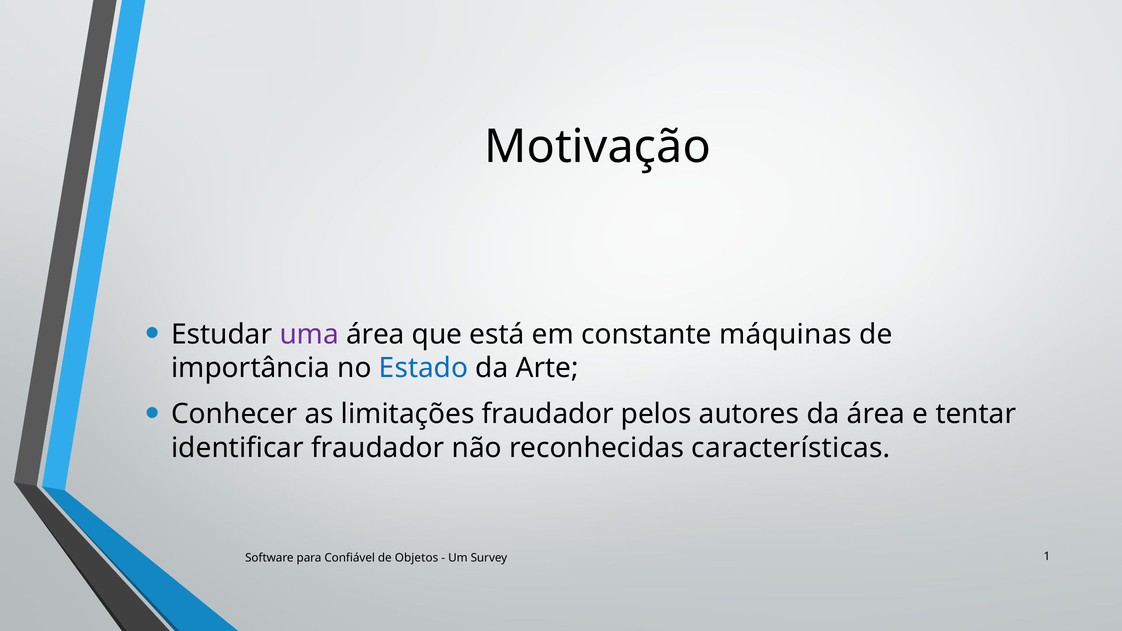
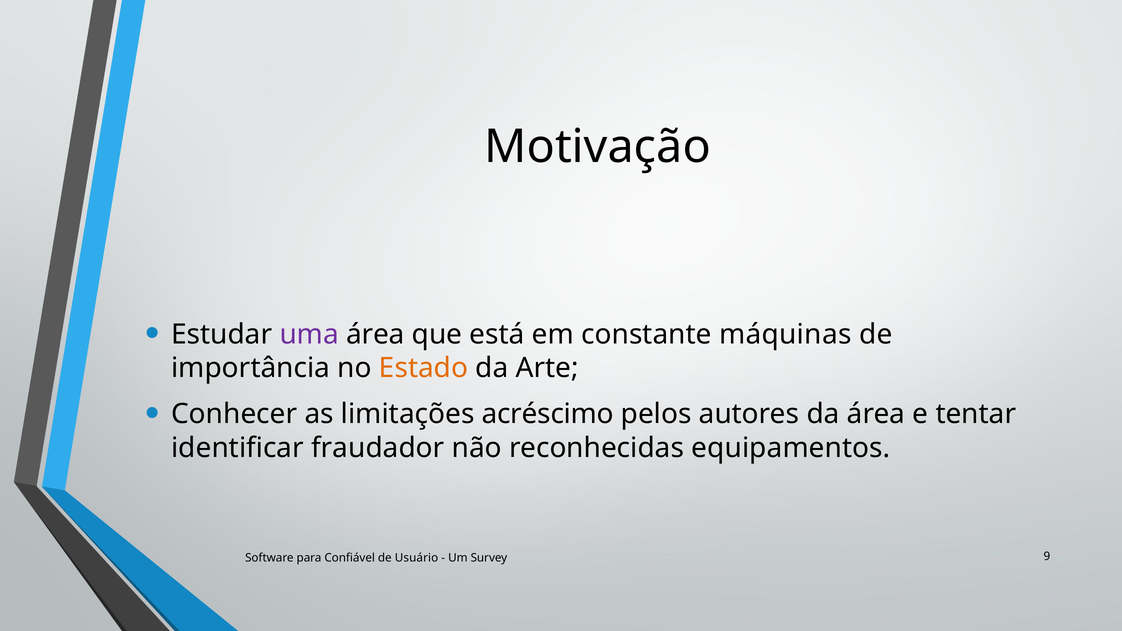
Estado colour: blue -> orange (424, 368)
limitações fraudador: fraudador -> acréscimo (548, 414)
características: características -> equipamentos (791, 448)
Objetos: Objetos -> Usuário (417, 558)
1: 1 -> 9 (1047, 557)
